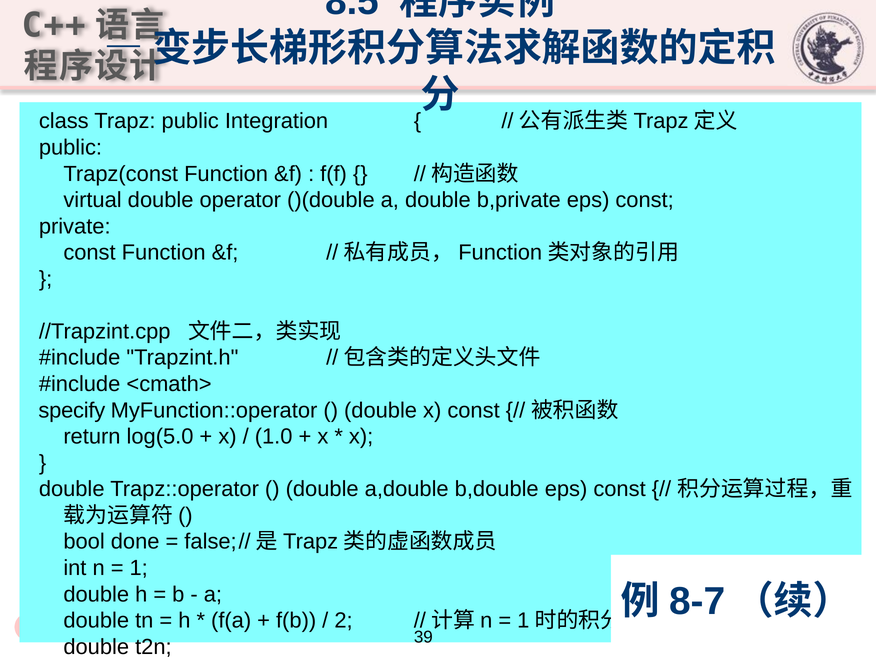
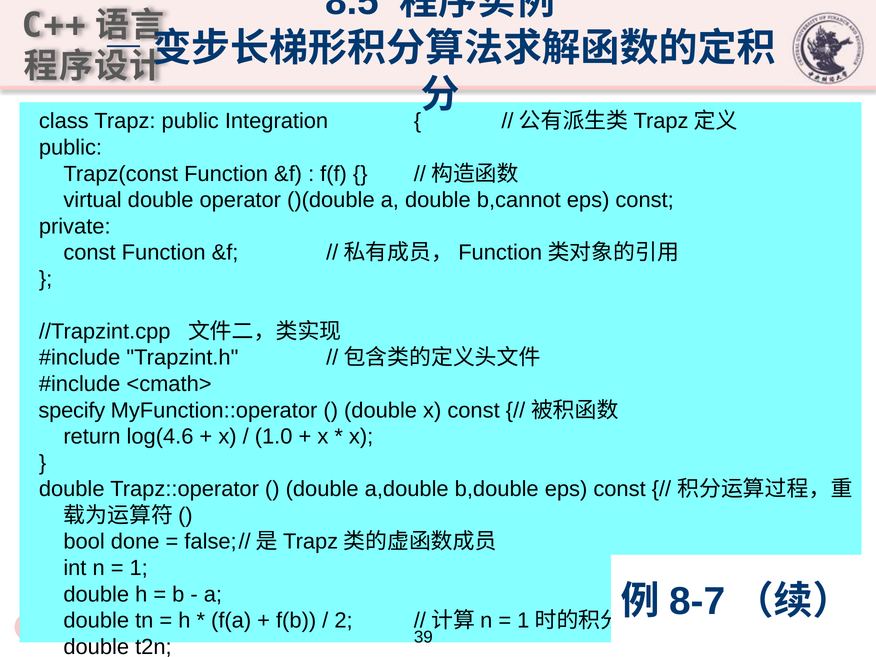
b,private: b,private -> b,cannot (519, 200)
log(5.0: log(5.0 -> log(4.6 (160, 437)
